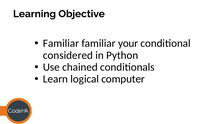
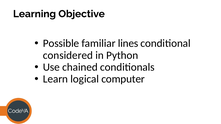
Familiar: Familiar -> Possible (61, 43)
your: your -> lines (128, 43)
